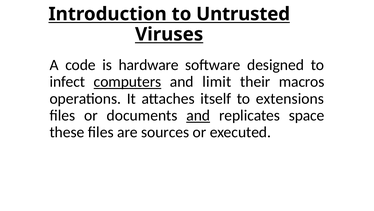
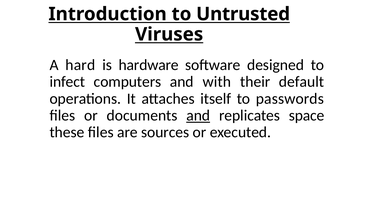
code: code -> hard (80, 65)
computers underline: present -> none (128, 81)
limit: limit -> with (217, 81)
macros: macros -> default (302, 81)
extensions: extensions -> passwords (290, 98)
